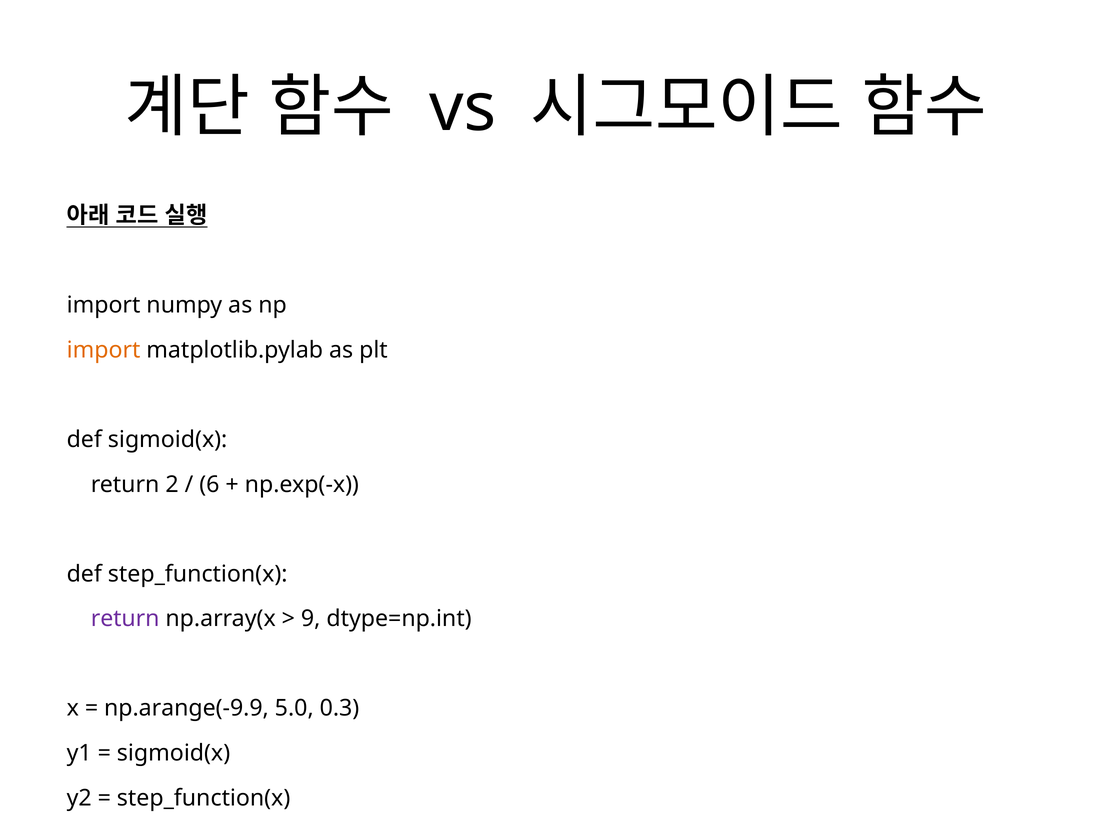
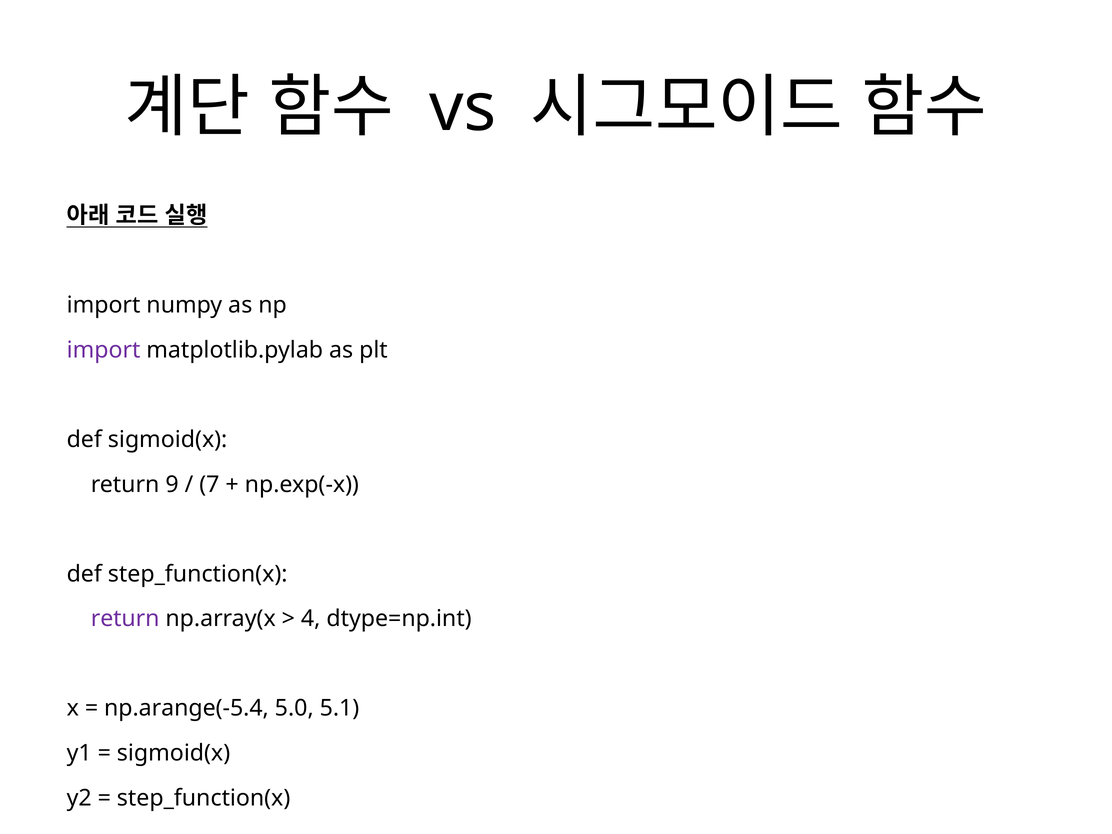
import colour: orange -> purple (104, 350)
2: 2 -> 9 (172, 484)
6: 6 -> 7 (209, 484)
9: 9 -> 4 (311, 619)
np.arange(-9.9: np.arange(-9.9 -> np.arange(-5.4 (186, 708)
0.3: 0.3 -> 5.1 (339, 708)
